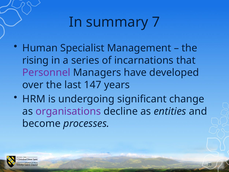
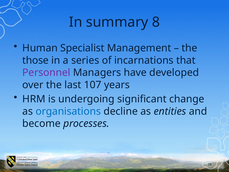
7: 7 -> 8 (156, 22)
rising: rising -> those (36, 60)
147: 147 -> 107 (93, 85)
organisations colour: purple -> blue (68, 111)
